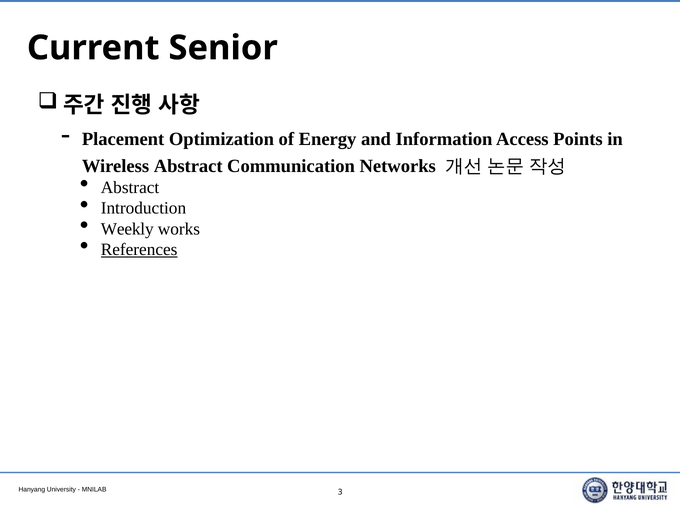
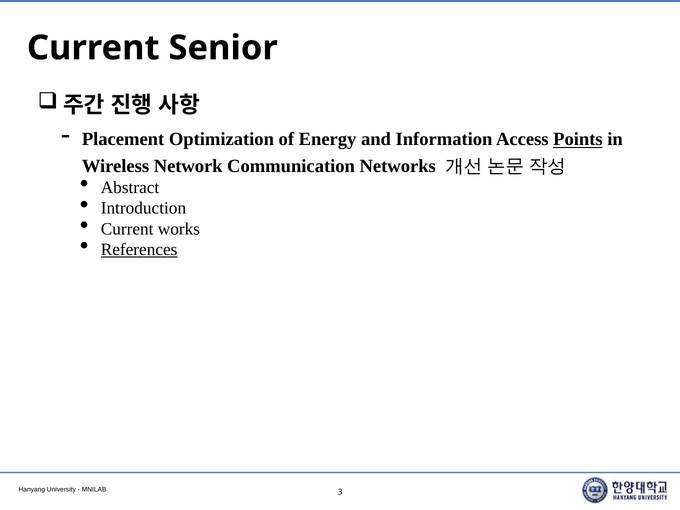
Points underline: none -> present (578, 139)
Wireless Abstract: Abstract -> Network (188, 166)
Weekly: Weekly -> Current (127, 229)
